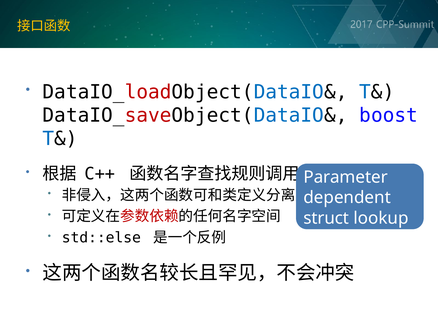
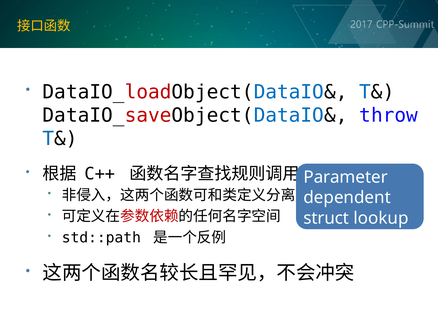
boost: boost -> throw (389, 115)
std::else: std::else -> std::path (101, 237)
